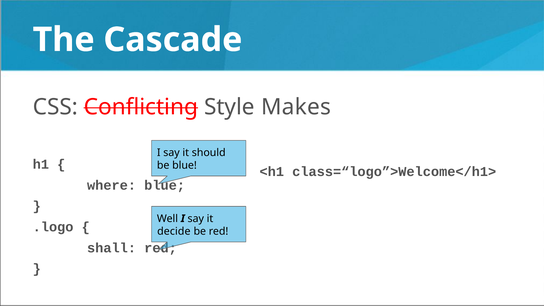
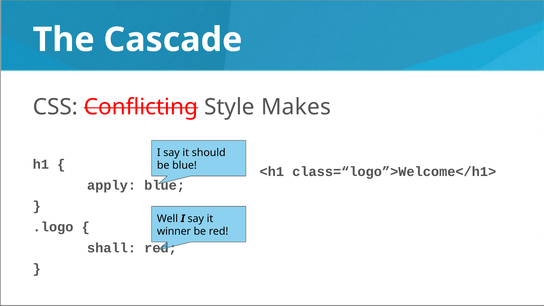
where: where -> apply (112, 185)
decide: decide -> winner (174, 231)
